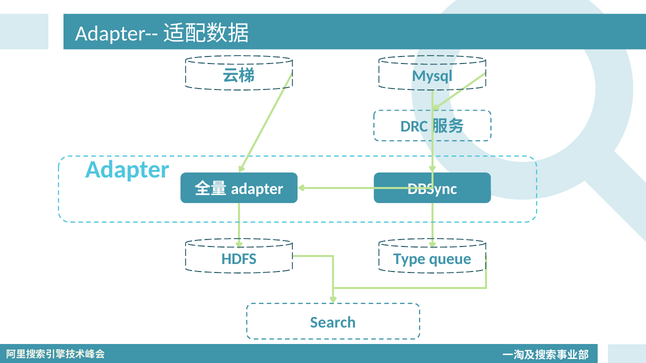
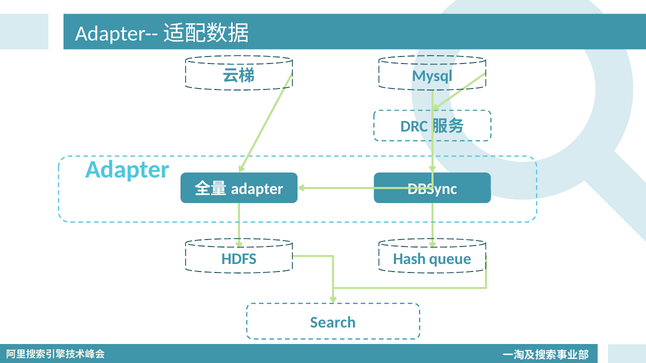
Type: Type -> Hash (409, 259)
